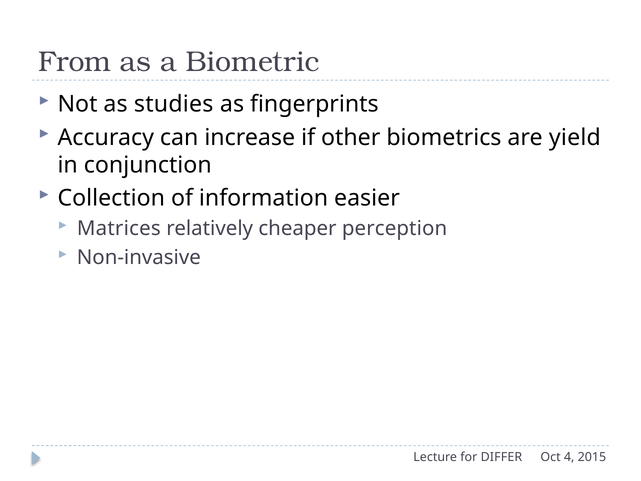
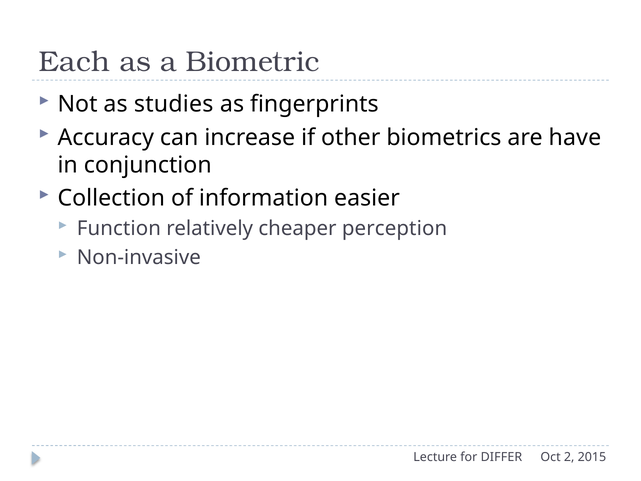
From: From -> Each (74, 62)
yield: yield -> have (575, 137)
Matrices: Matrices -> Function (119, 229)
4: 4 -> 2 (569, 457)
